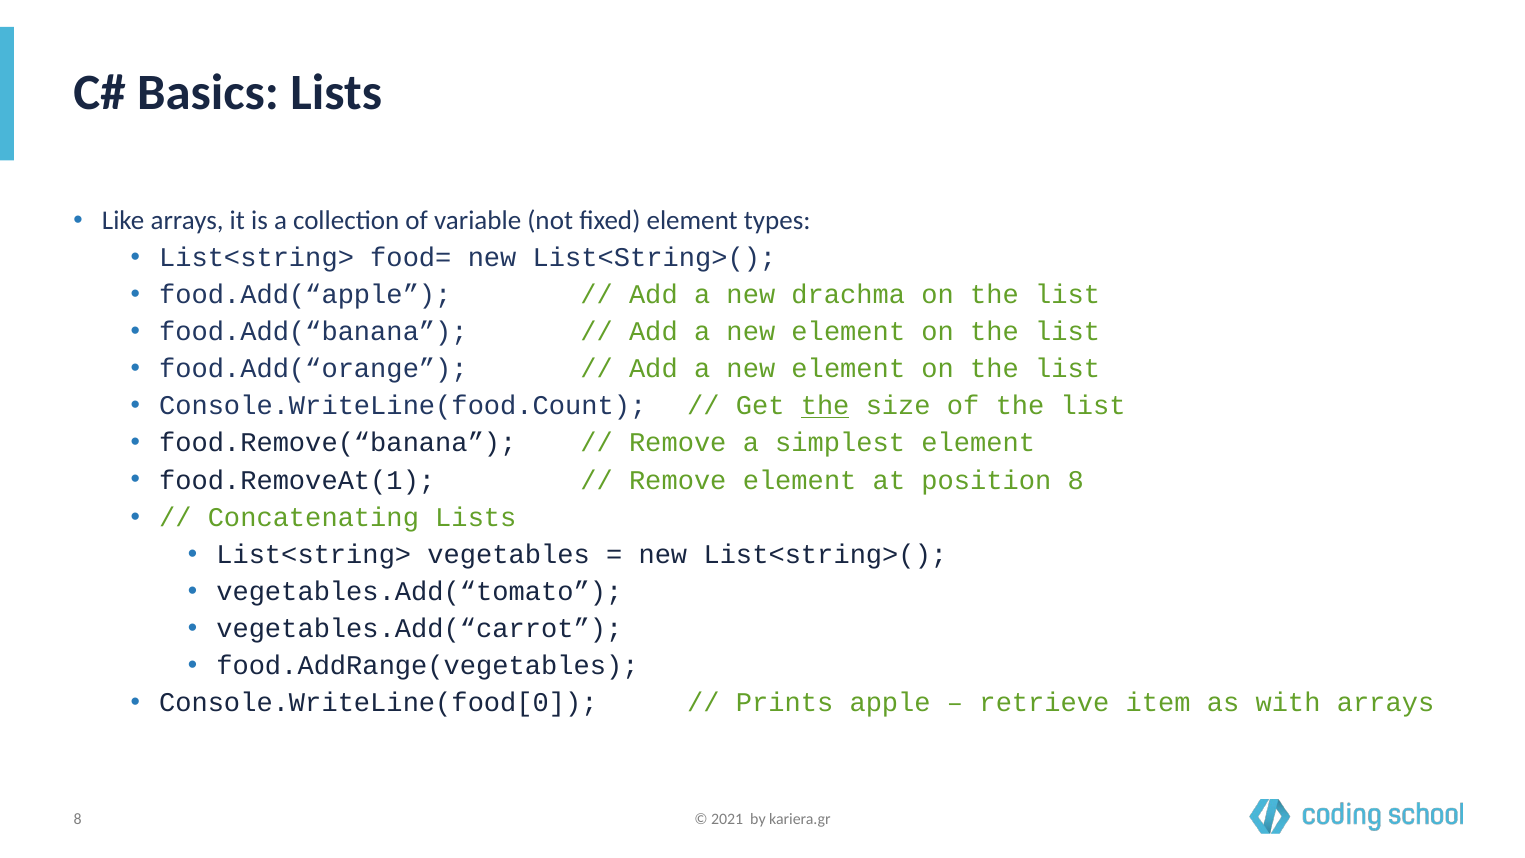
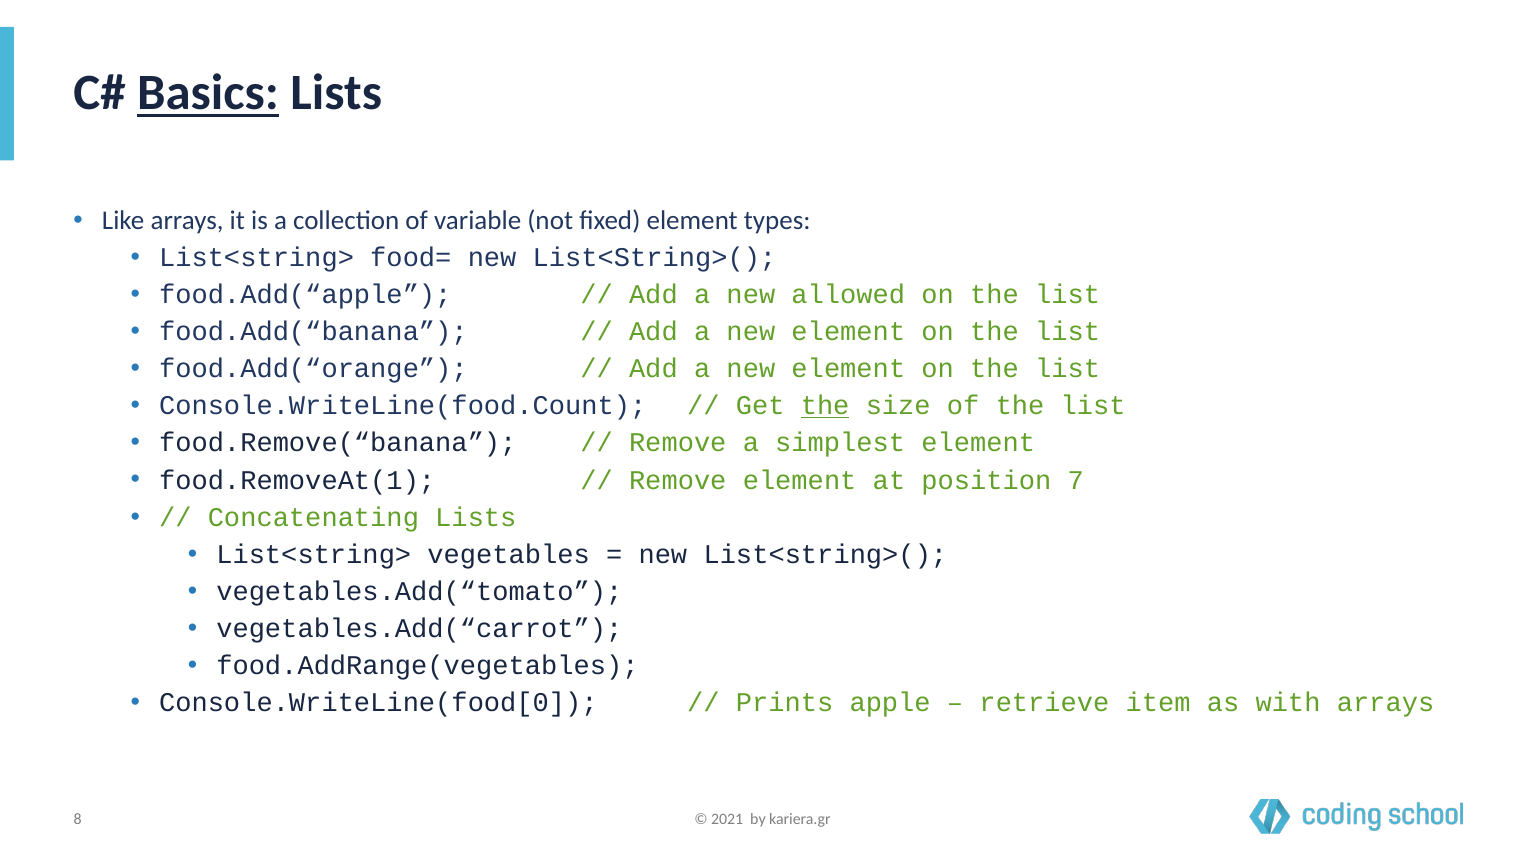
Basics underline: none -> present (208, 93)
drachma: drachma -> allowed (848, 294)
position 8: 8 -> 7 (1076, 480)
